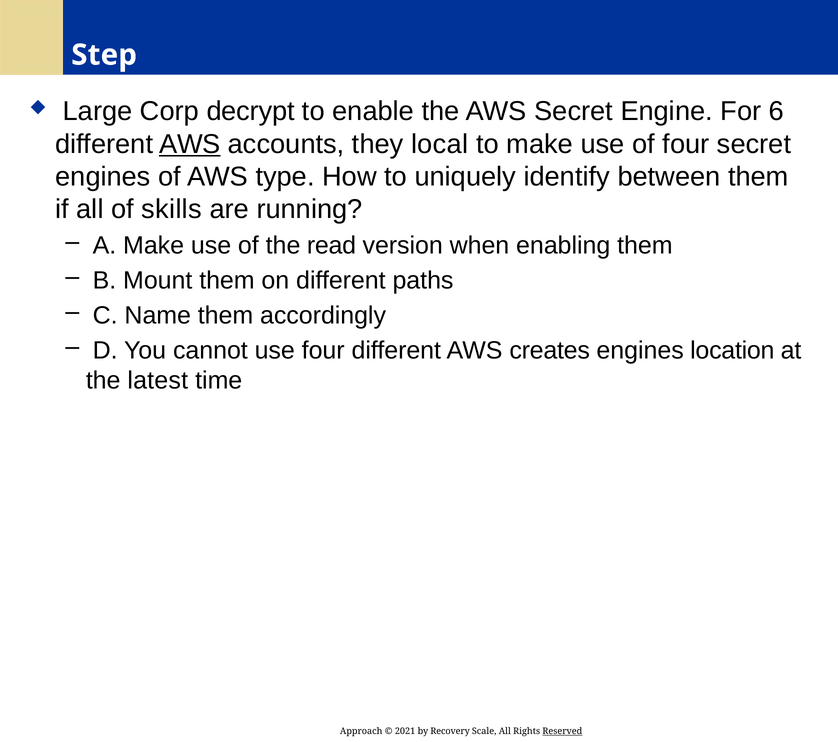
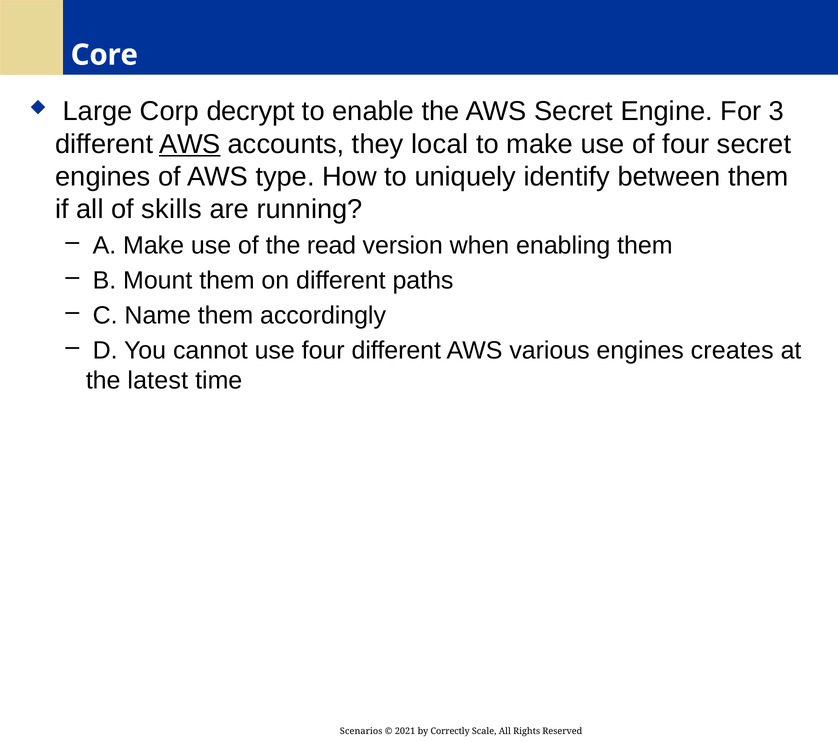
Step: Step -> Core (104, 55)
6: 6 -> 3 (776, 111)
creates: creates -> various (550, 350)
location: location -> creates (732, 350)
Approach: Approach -> Scenarios (361, 731)
Recovery: Recovery -> Correctly (450, 731)
Reserved underline: present -> none (562, 731)
